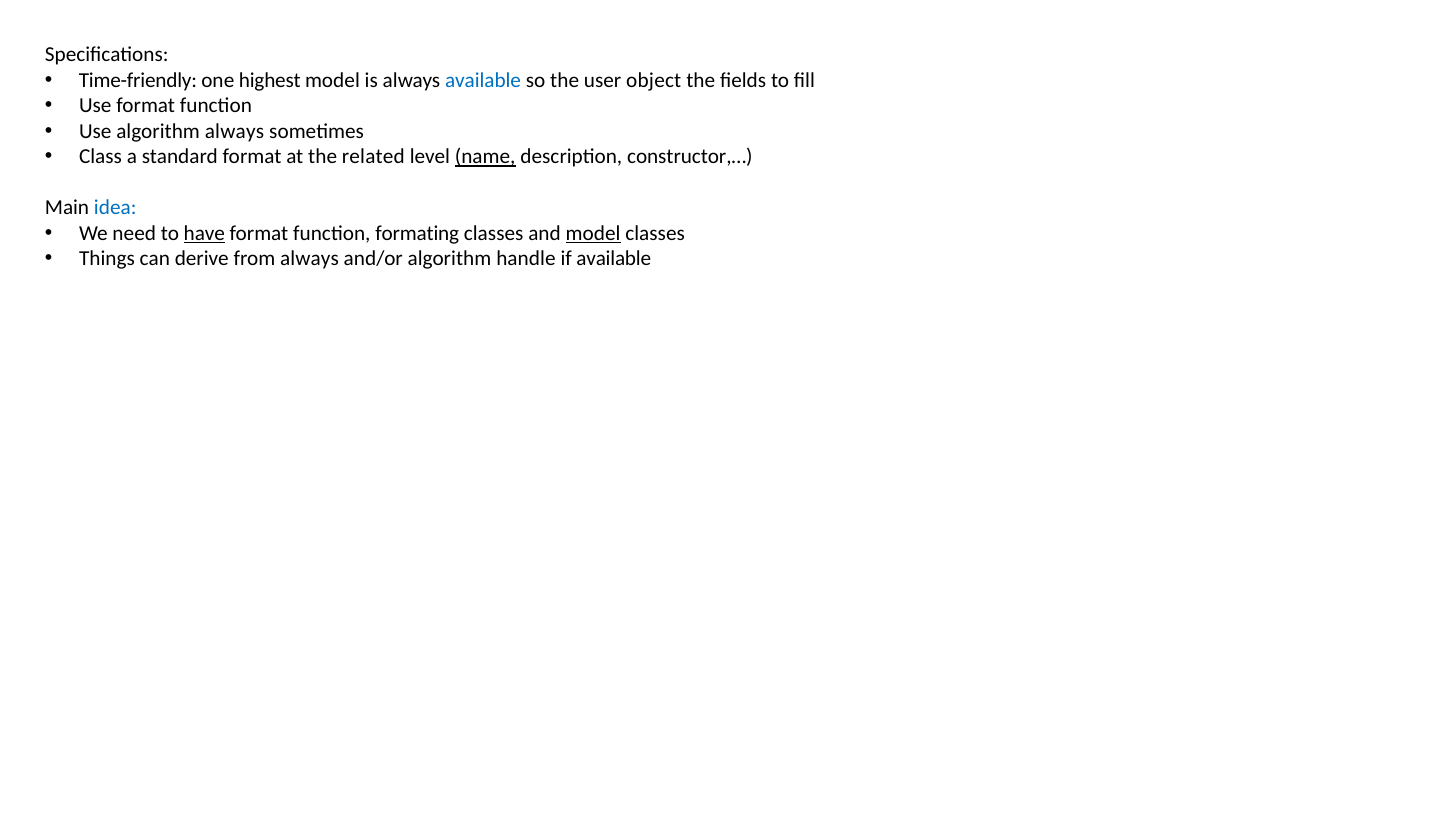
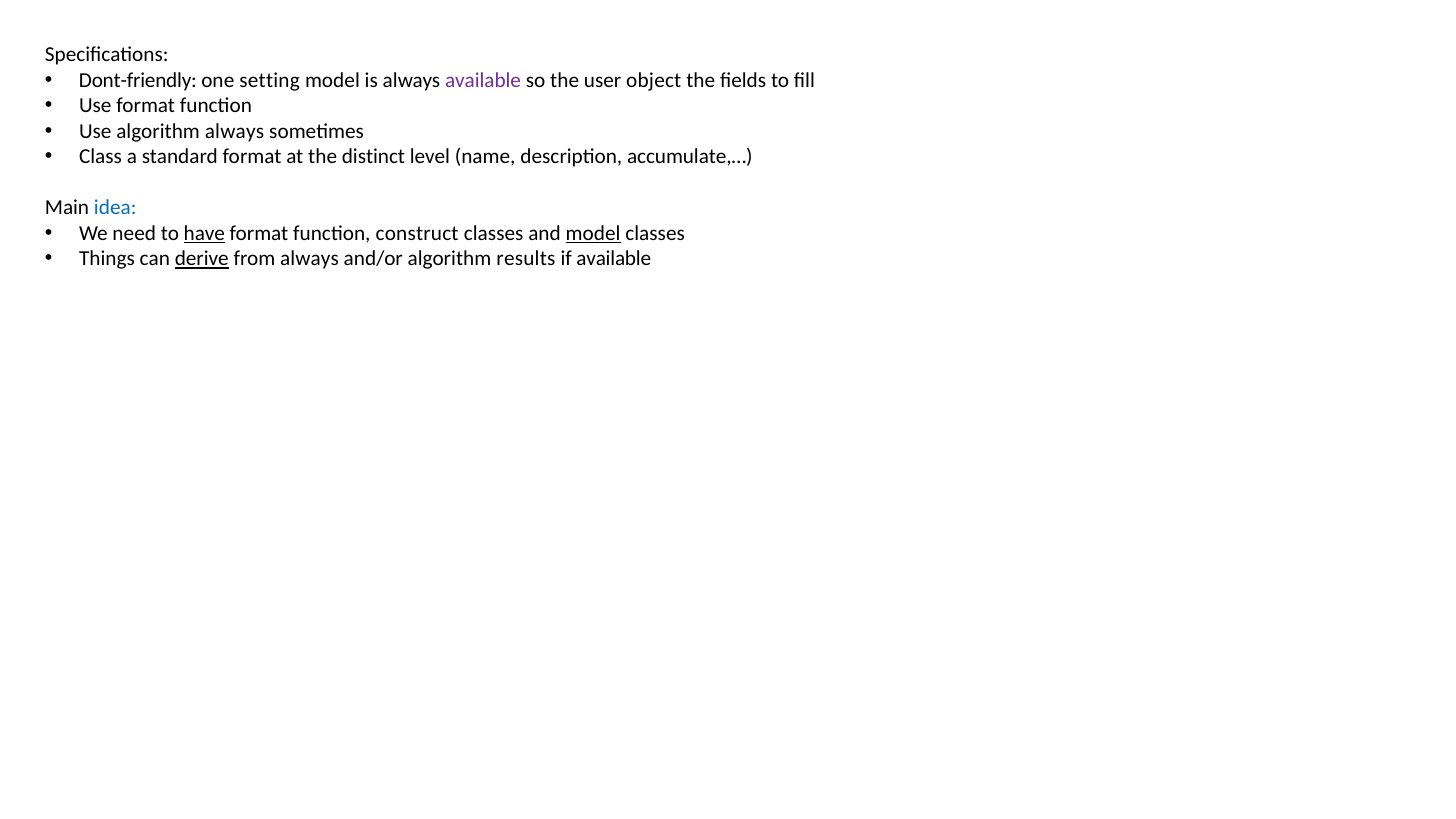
Time-friendly: Time-friendly -> Dont-friendly (138, 80)
highest: highest -> setting (270, 80)
available colour: blue -> purple (483, 80)
related: related -> distinct (373, 157)
name underline: present -> none (485, 157)
constructor,…: constructor,… -> accumulate,… (690, 157)
formating: formating -> construct (417, 233)
derive underline: none -> present (202, 259)
handle: handle -> results (526, 259)
